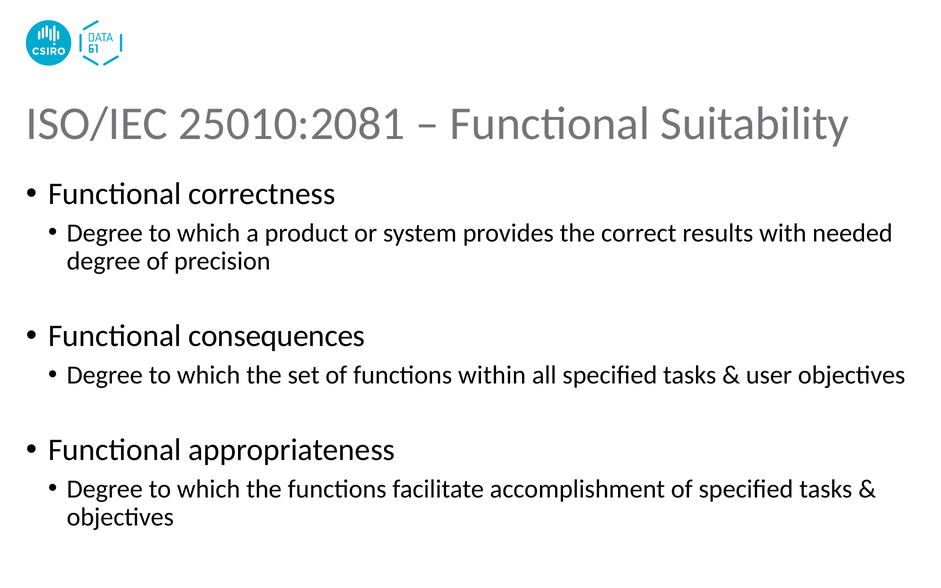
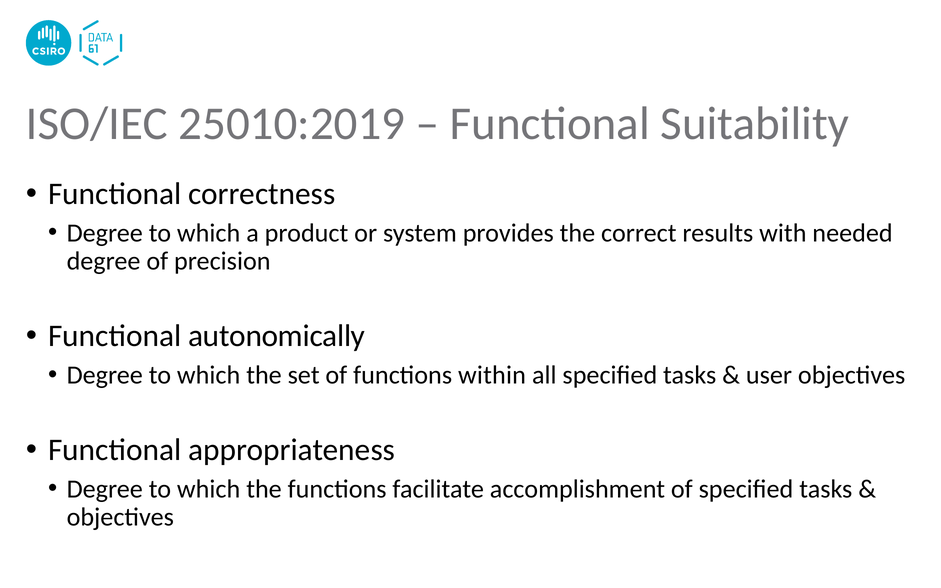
25010:2081: 25010:2081 -> 25010:2019 (292, 124)
consequences: consequences -> autonomically (277, 336)
